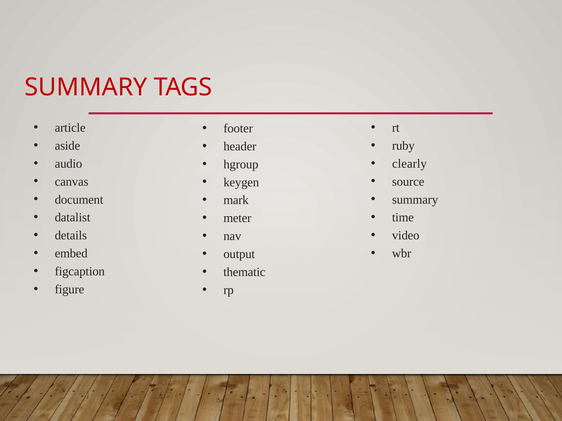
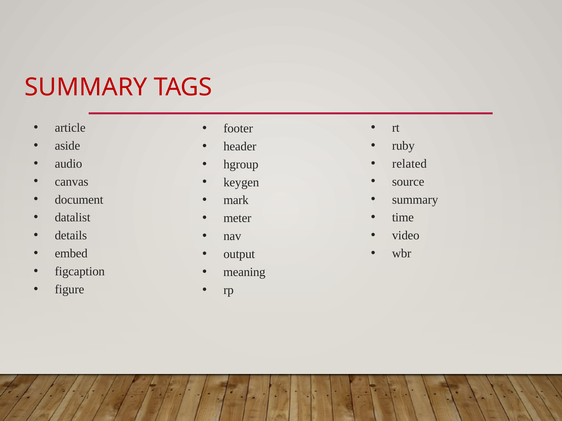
clearly: clearly -> related (409, 164)
thematic: thematic -> meaning (244, 272)
